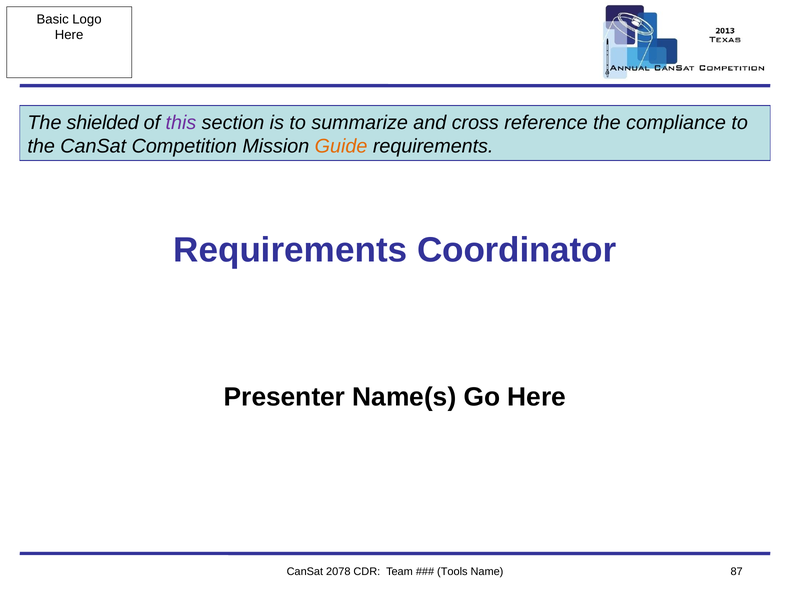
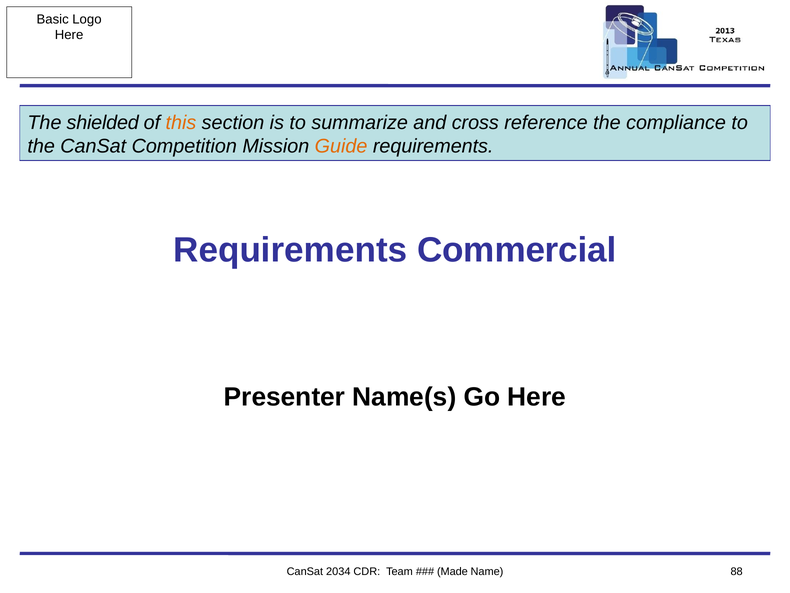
this colour: purple -> orange (181, 122)
Coordinator: Coordinator -> Commercial (517, 250)
2078: 2078 -> 2034 (338, 571)
Tools: Tools -> Made (452, 571)
87: 87 -> 88 (737, 571)
